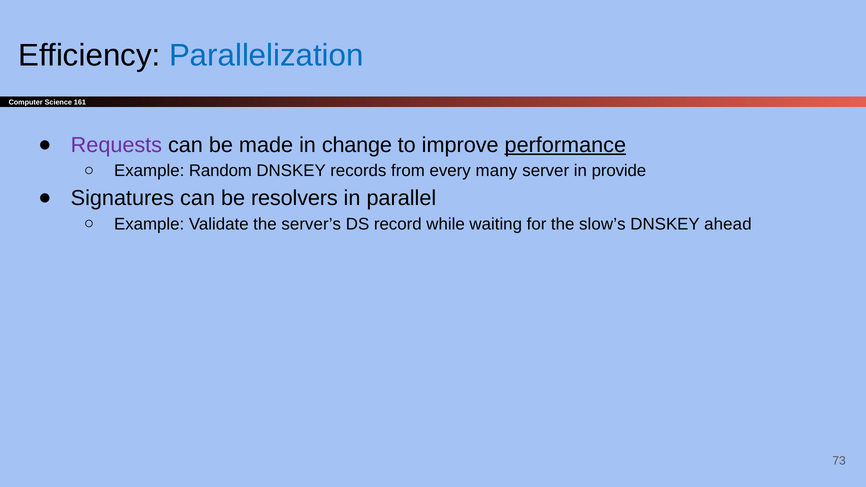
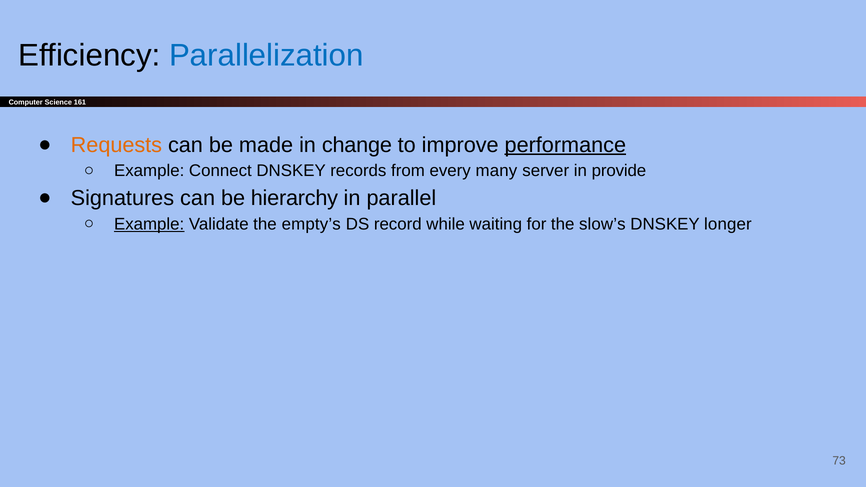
Requests colour: purple -> orange (116, 145)
Random: Random -> Connect (220, 171)
resolvers: resolvers -> hierarchy (294, 198)
Example underline: none -> present (149, 224)
server’s: server’s -> empty’s (311, 224)
ahead: ahead -> longer (728, 224)
